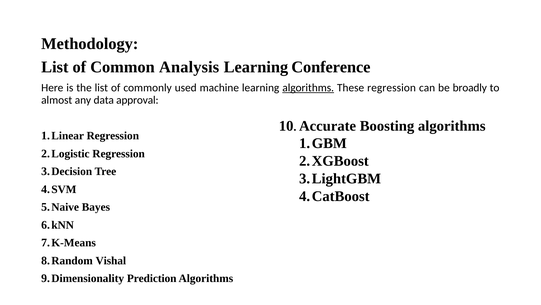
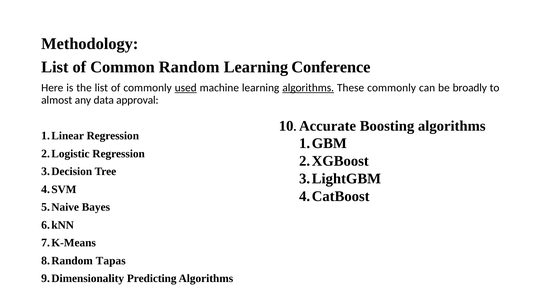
Analysis: Analysis -> Random (189, 67)
used underline: none -> present (186, 88)
These regression: regression -> commonly (392, 88)
Vishal: Vishal -> Tapas (111, 260)
Prediction: Prediction -> Predicting (152, 278)
